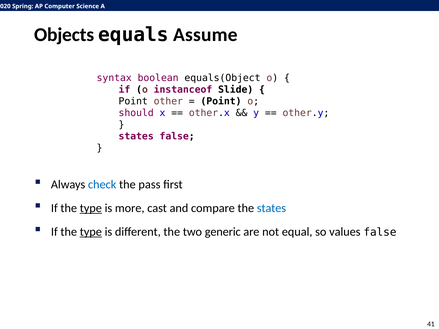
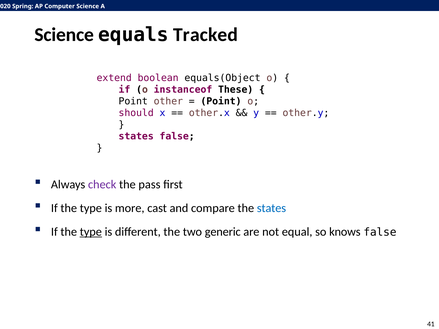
Objects: Objects -> Science (64, 35)
Assume: Assume -> Tracked (206, 35)
syntax: syntax -> extend (114, 78)
Slide: Slide -> These (236, 90)
check colour: blue -> purple (102, 185)
type underline: present -> none (91, 208)
values: values -> knows (345, 232)
